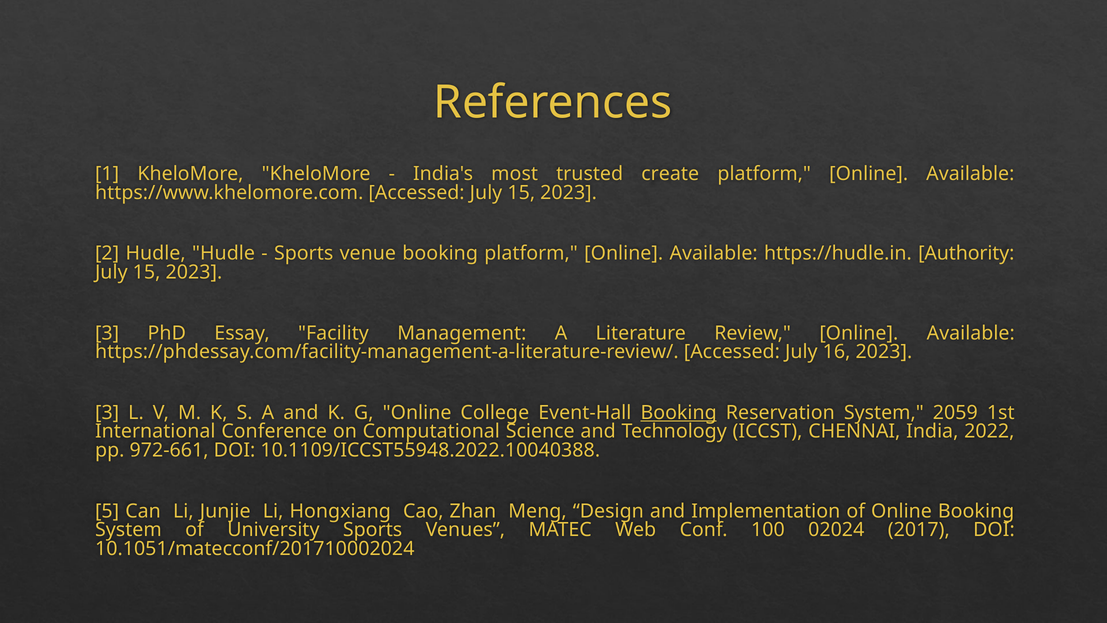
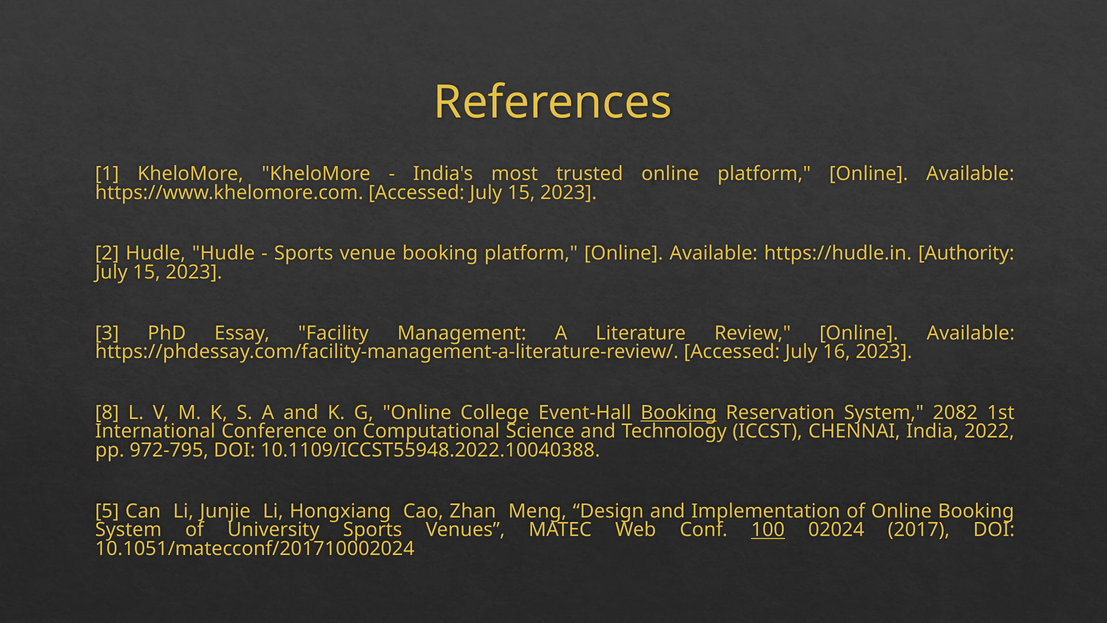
trusted create: create -> online (670, 174)
3: 3 -> 8 (107, 412)
2059: 2059 -> 2082 (955, 412)
972-661: 972-661 -> 972-795 (169, 450)
100 underline: none -> present (768, 530)
